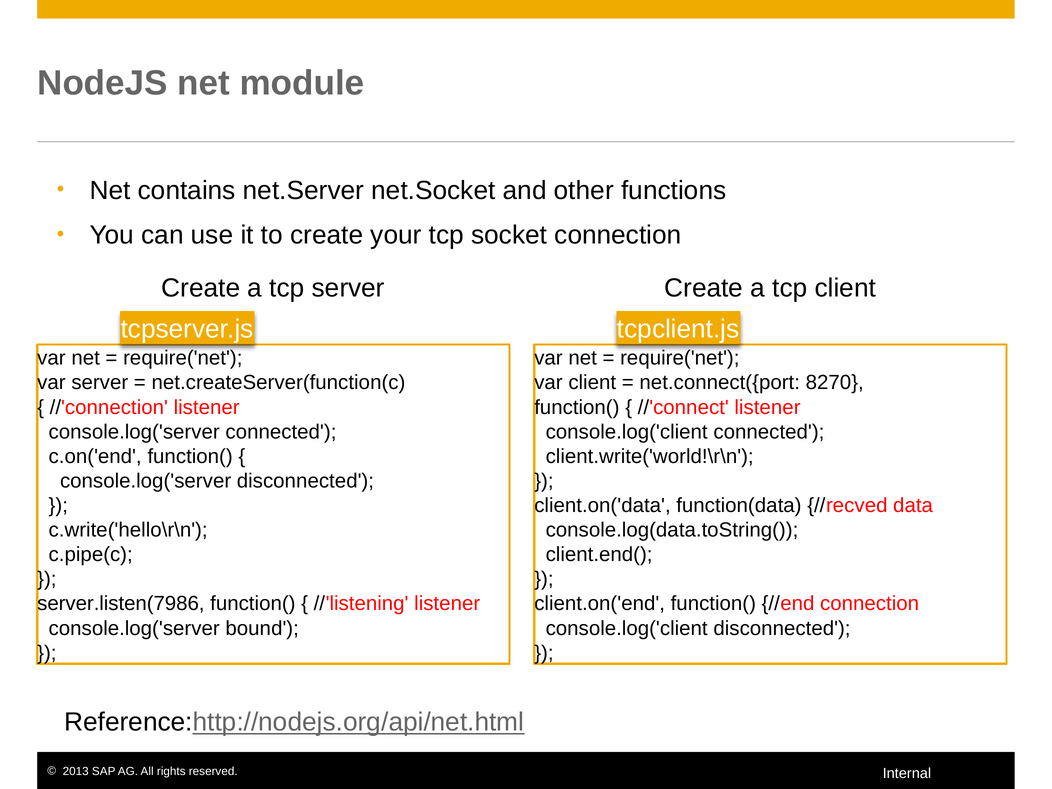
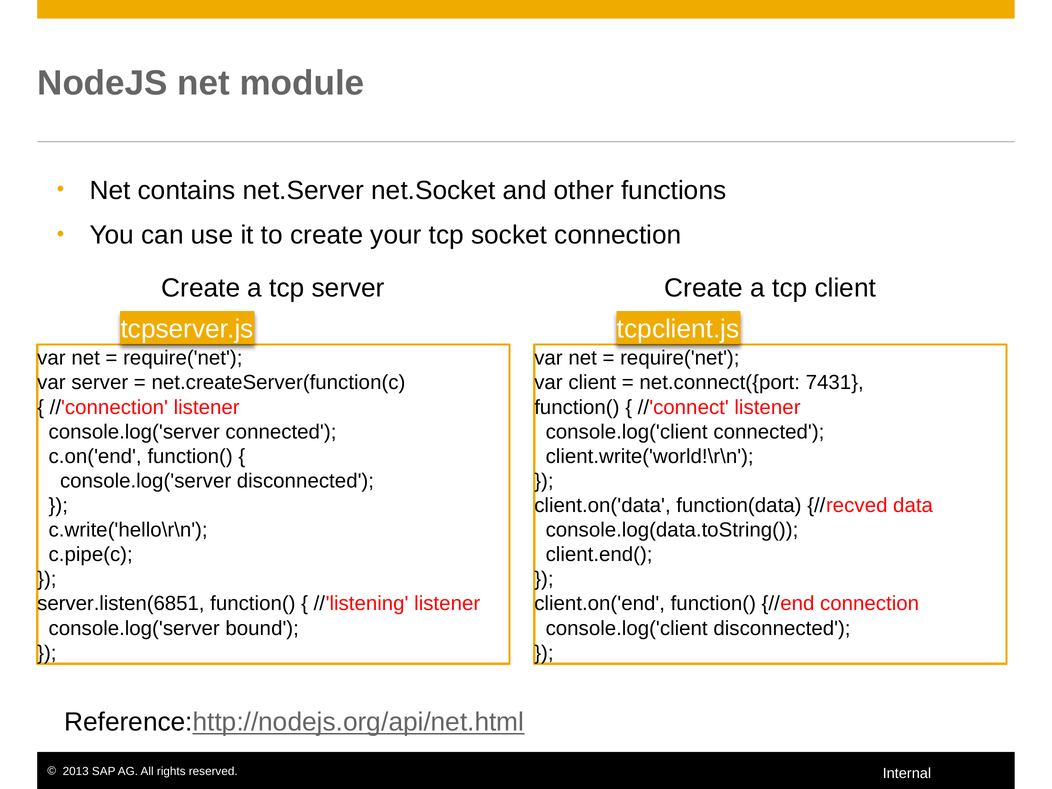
8270: 8270 -> 7431 (835, 383)
server.listen(7986: server.listen(7986 -> server.listen(6851 (121, 604)
